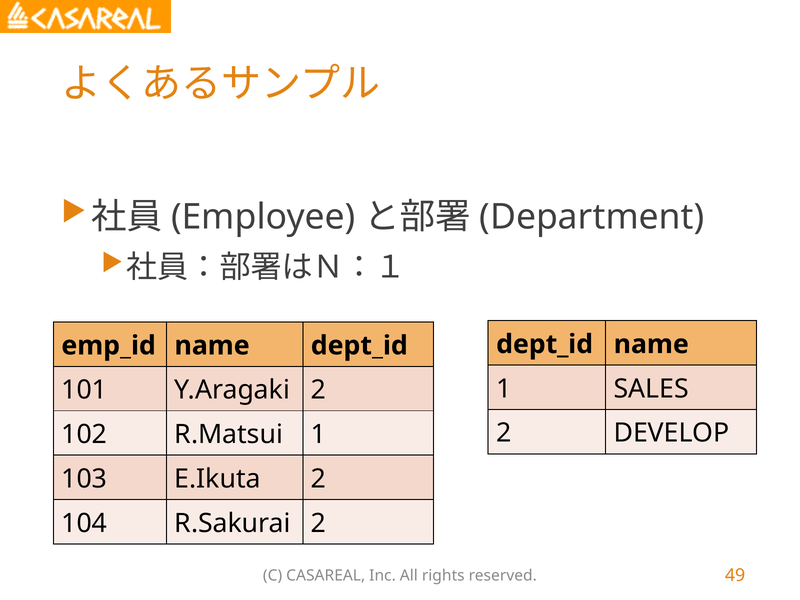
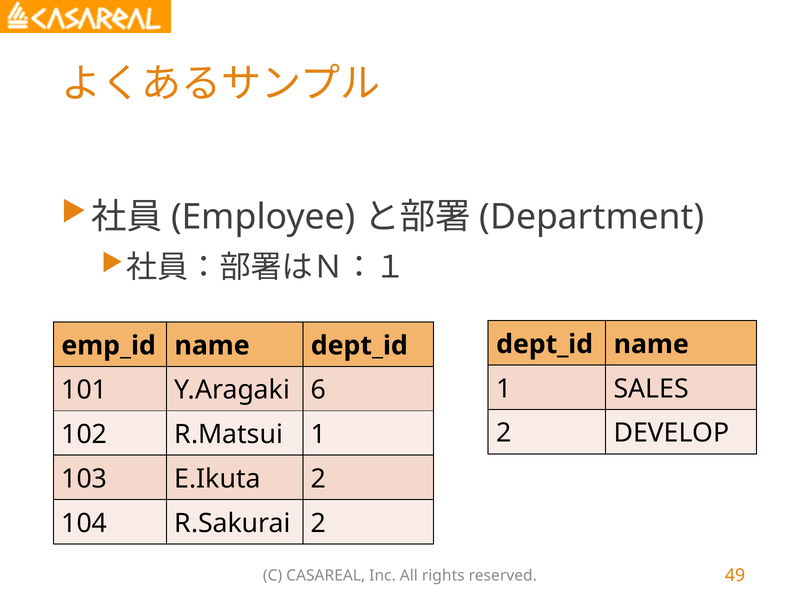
Y.Aragaki 2: 2 -> 6 (318, 390)
